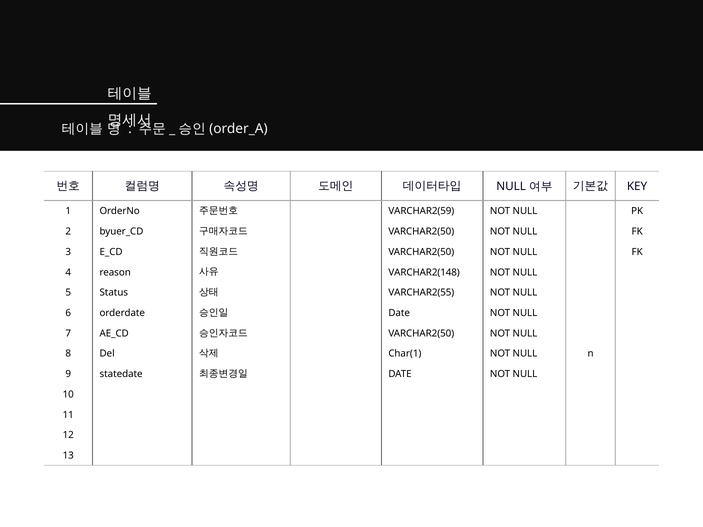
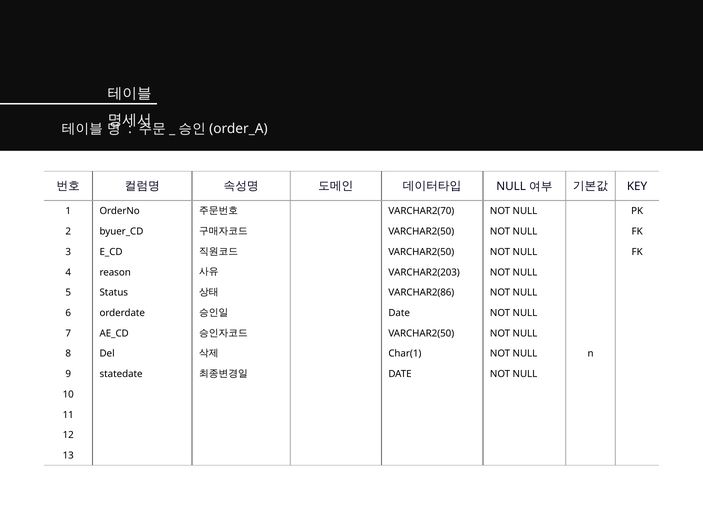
VARCHAR2(59: VARCHAR2(59 -> VARCHAR2(70 (421, 211)
VARCHAR2(148: VARCHAR2(148 -> VARCHAR2(203 (424, 272)
VARCHAR2(55: VARCHAR2(55 -> VARCHAR2(86 (421, 293)
